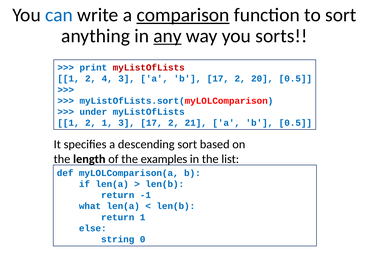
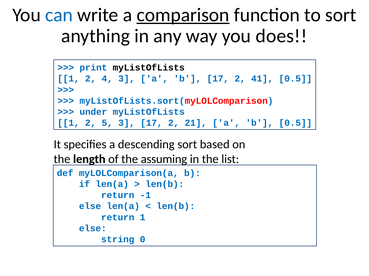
any underline: present -> none (168, 36)
sorts: sorts -> does (281, 36)
myListOfLists colour: red -> black (149, 68)
20: 20 -> 41 (262, 79)
2 1: 1 -> 5 (107, 123)
examples: examples -> assuming (164, 159)
what: what -> else (90, 207)
